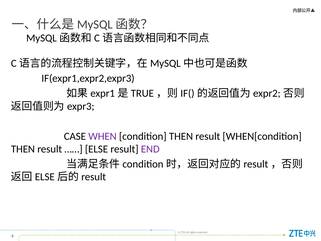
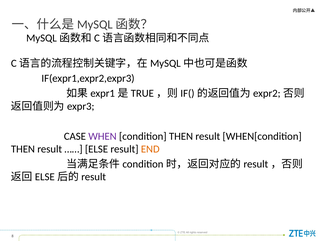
END colour: purple -> orange (150, 149)
